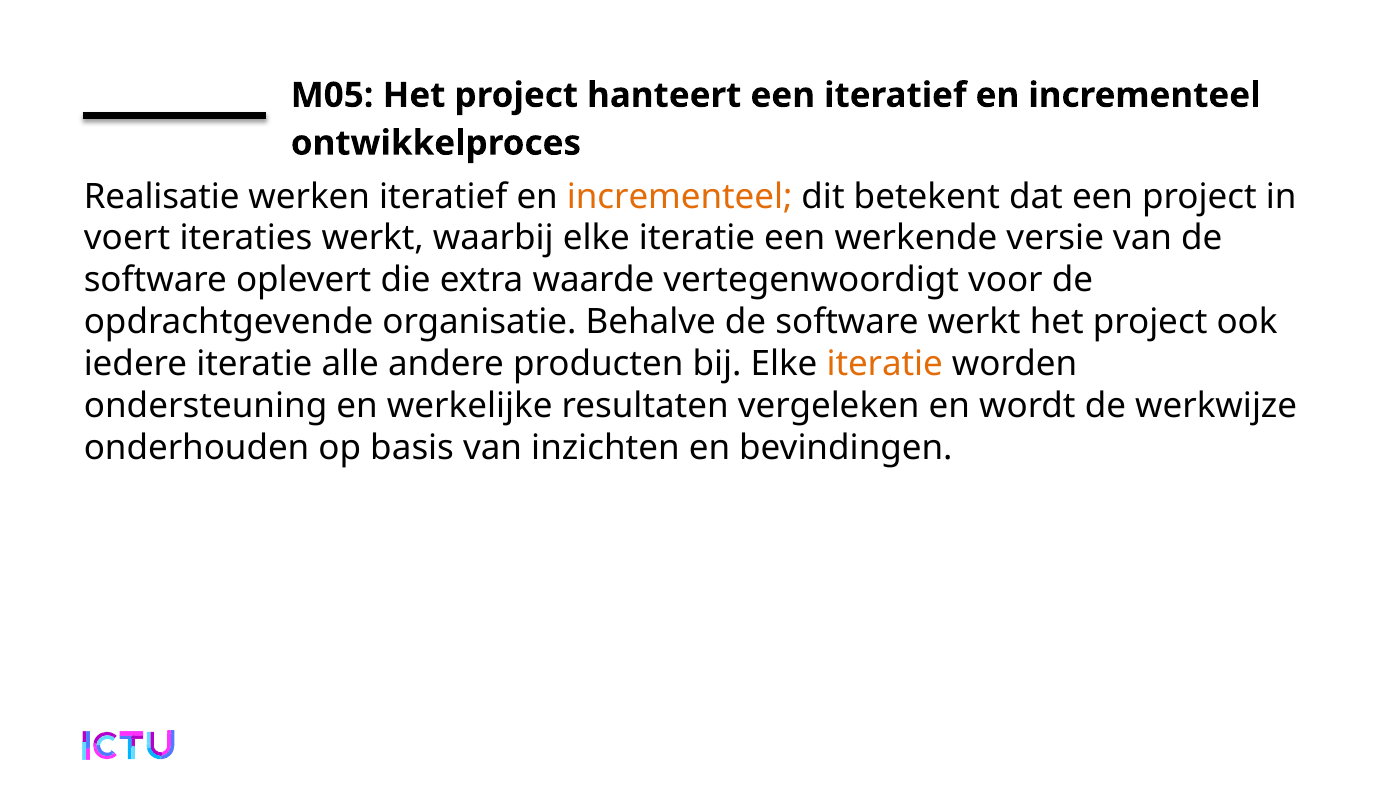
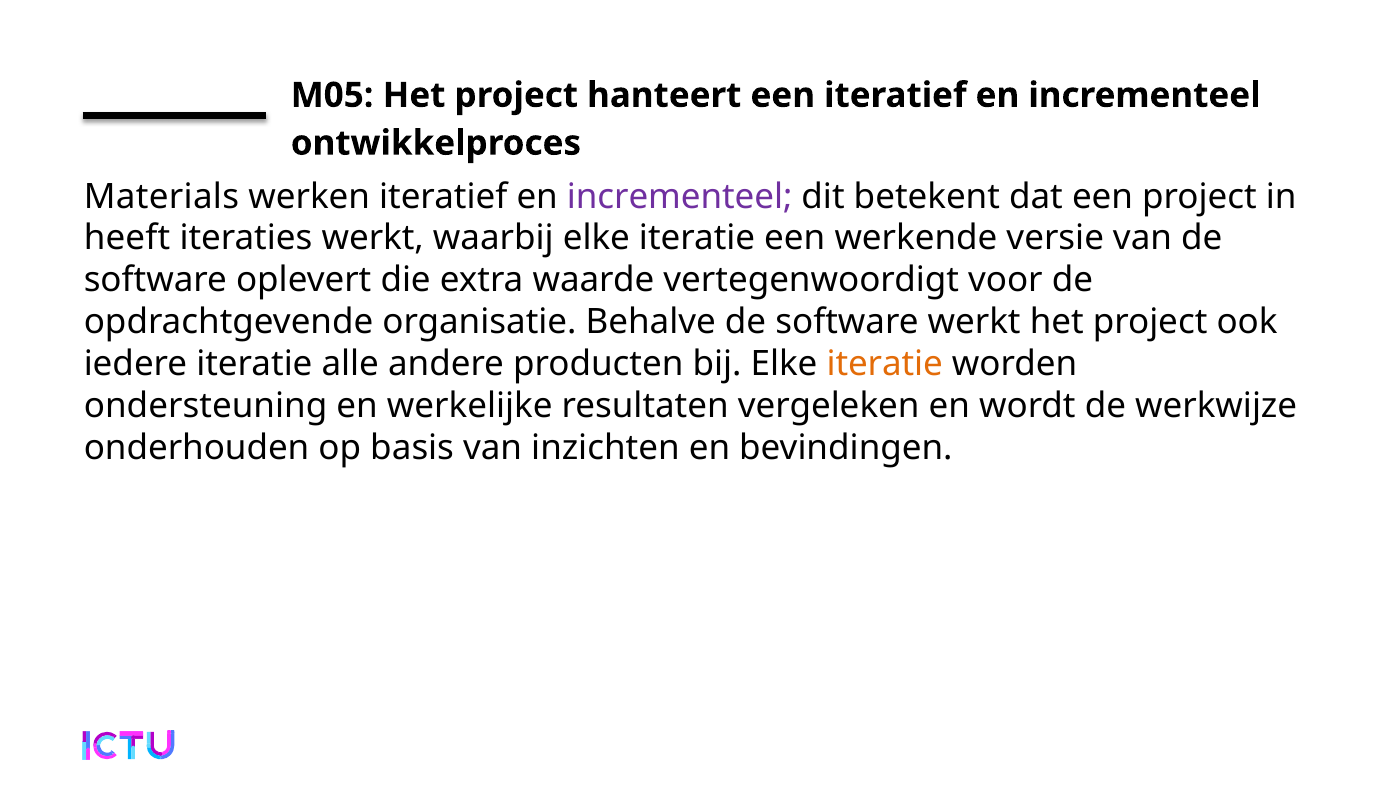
Realisatie: Realisatie -> Materials (161, 197)
incrementeel colour: orange -> purple (680, 197)
voert: voert -> heeft (127, 239)
